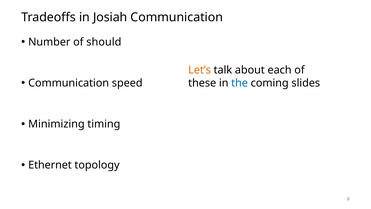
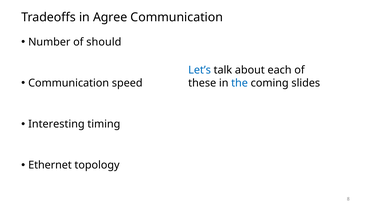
Josiah: Josiah -> Agree (110, 17)
Let’s colour: orange -> blue (200, 70)
Minimizing: Minimizing -> Interesting (56, 124)
